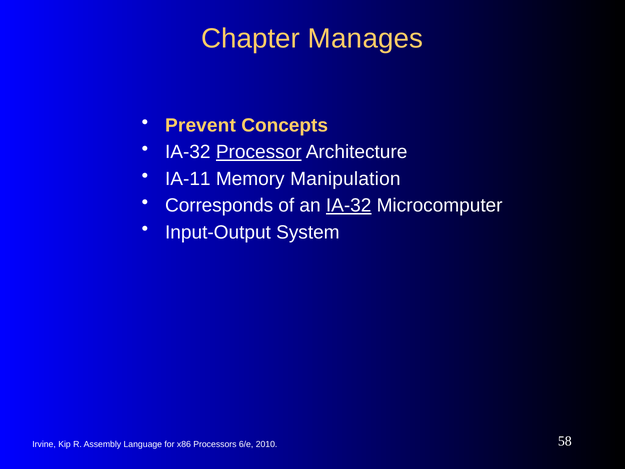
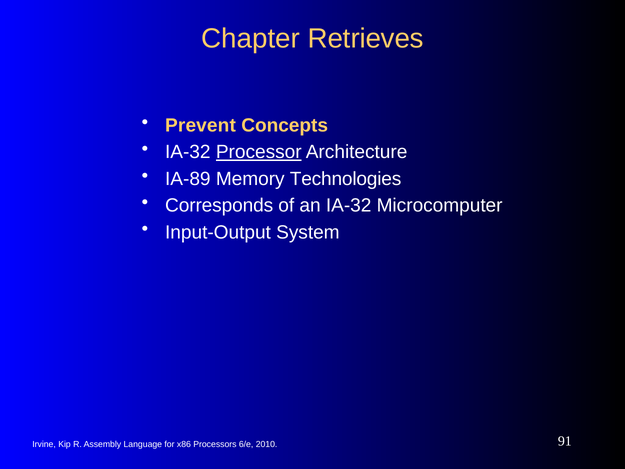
Manages: Manages -> Retrieves (366, 38)
IA-11: IA-11 -> IA-89 (188, 179)
Manipulation: Manipulation -> Technologies (346, 179)
IA-32 underline: present -> none (349, 205)
58: 58 -> 91 (565, 441)
